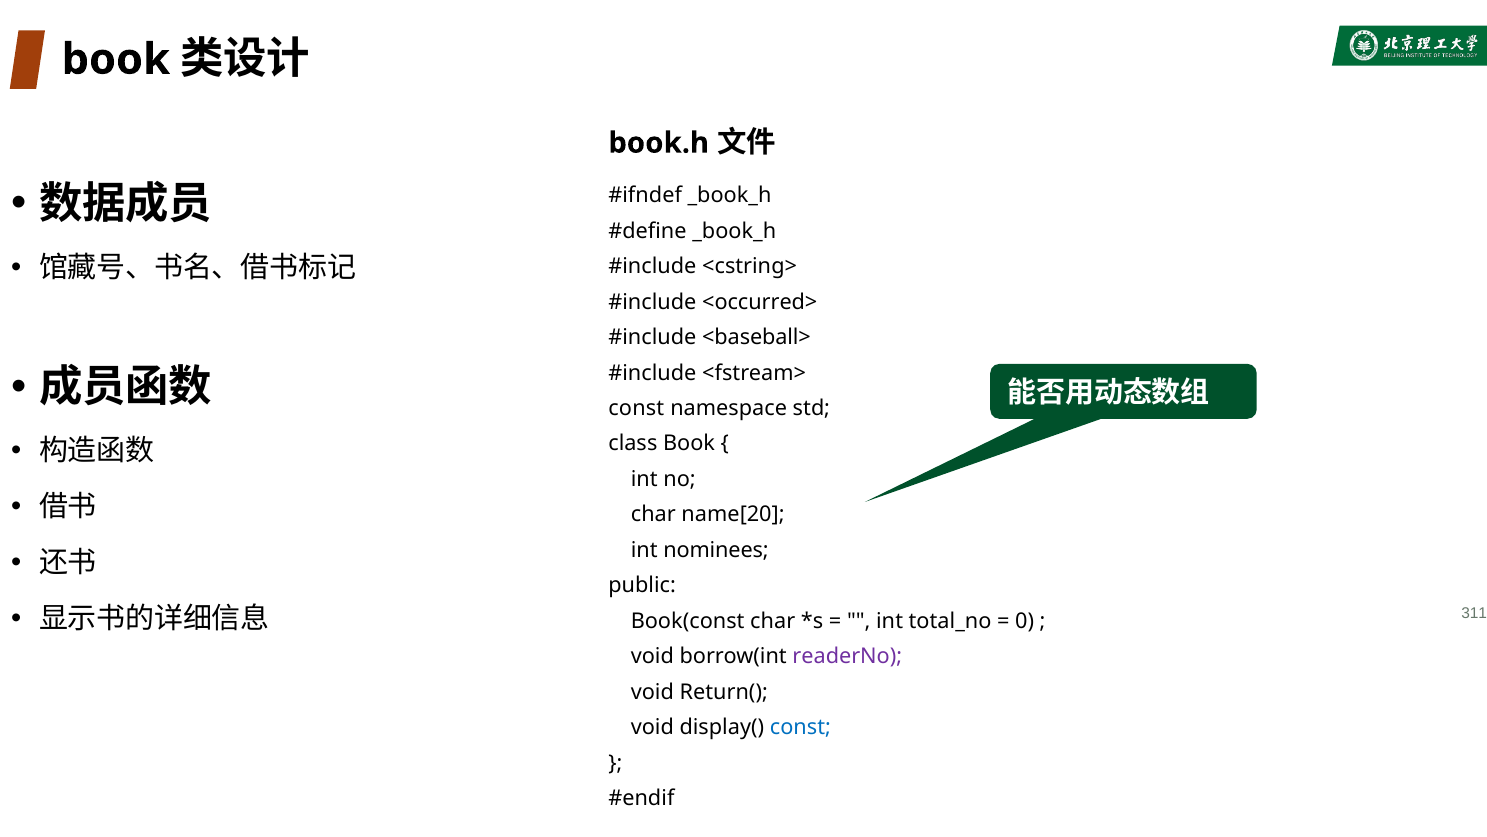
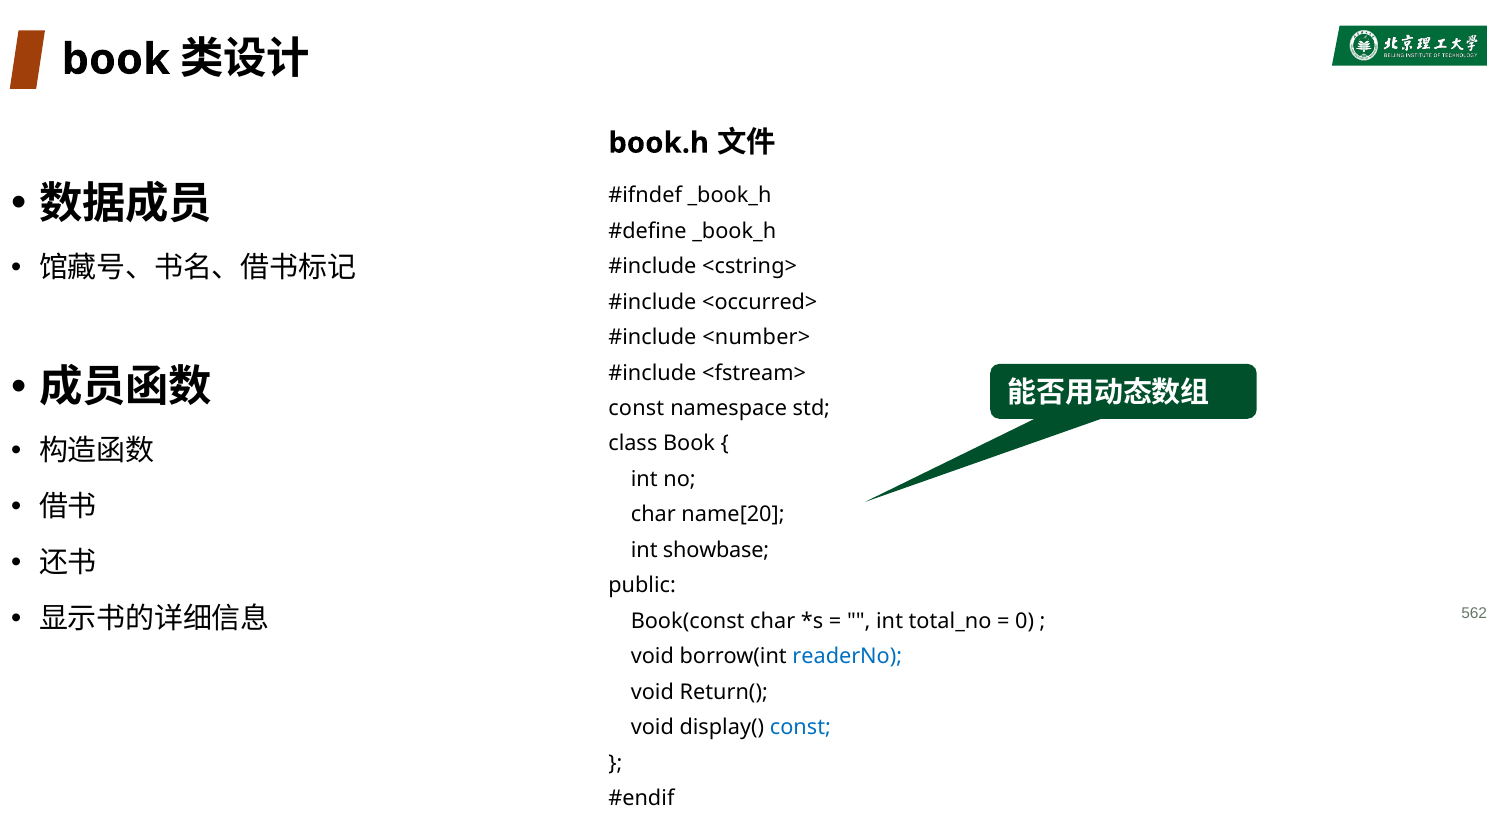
<baseball>: <baseball> -> <number> (756, 337)
nominees: nominees -> showbase (716, 550)
311: 311 -> 562 (1474, 613)
readerNo colour: purple -> blue (847, 656)
